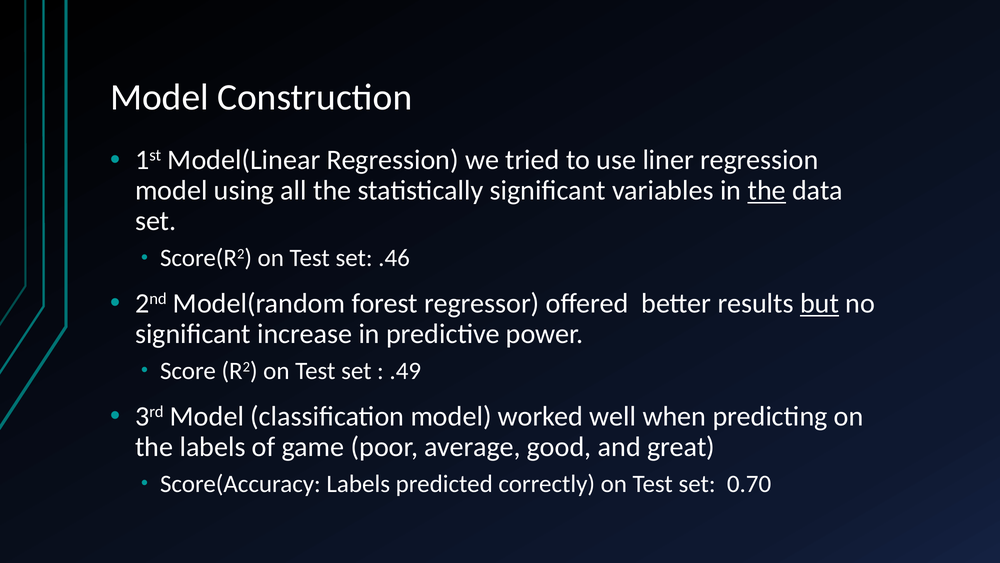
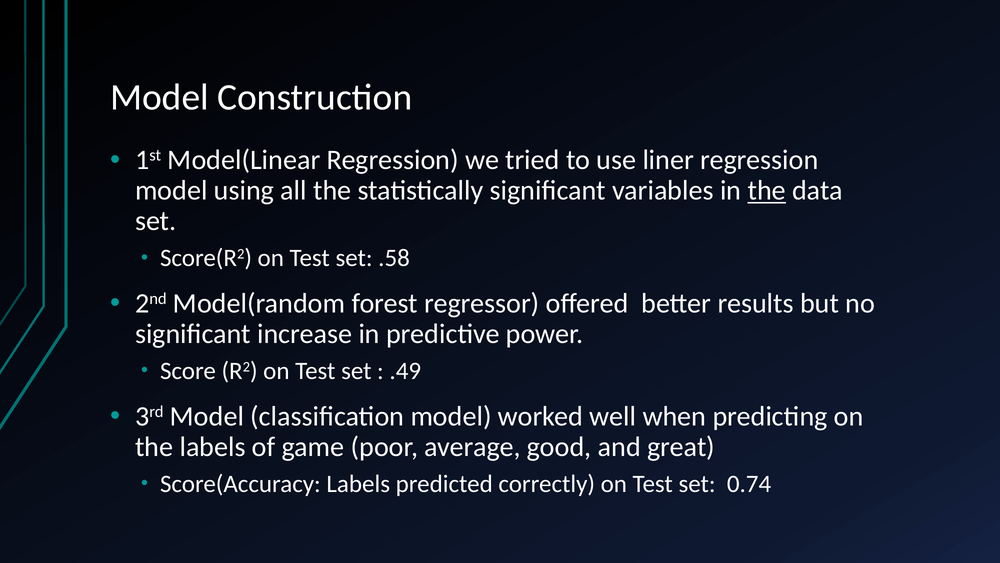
.46: .46 -> .58 (394, 258)
but underline: present -> none (820, 303)
0.70: 0.70 -> 0.74 (749, 484)
